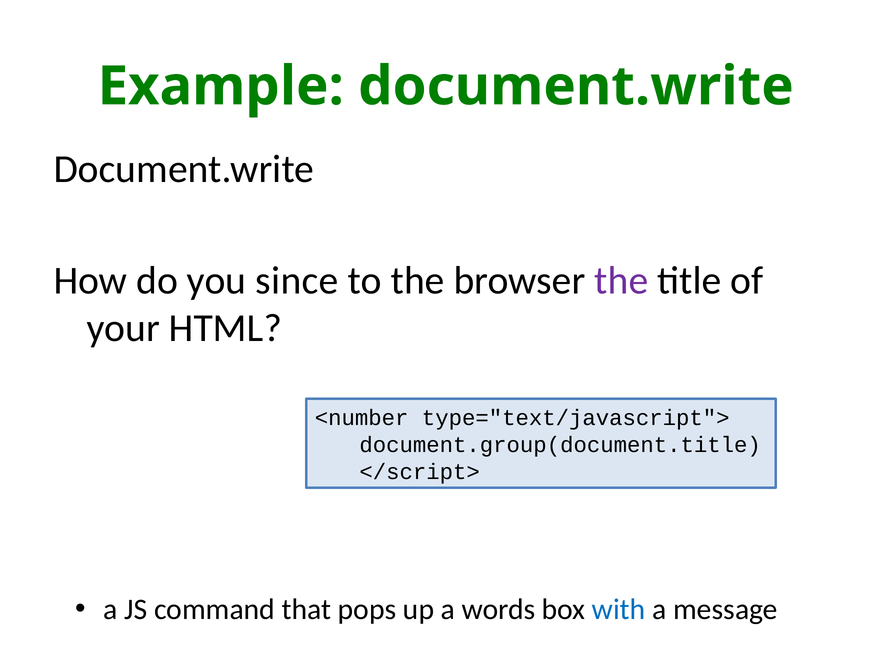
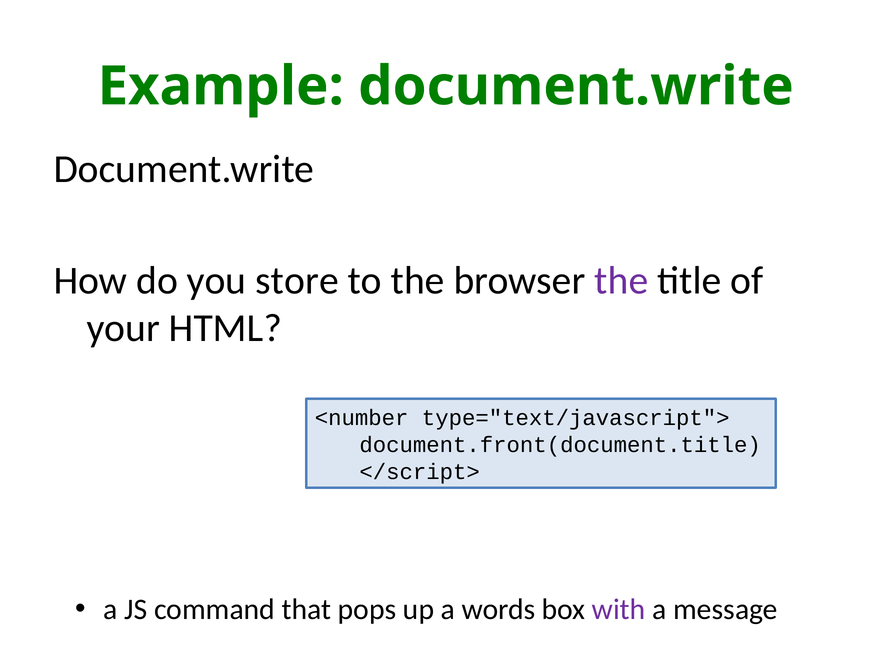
since: since -> store (297, 280)
document.group(document.title: document.group(document.title -> document.front(document.title (560, 445)
with colour: blue -> purple (619, 610)
